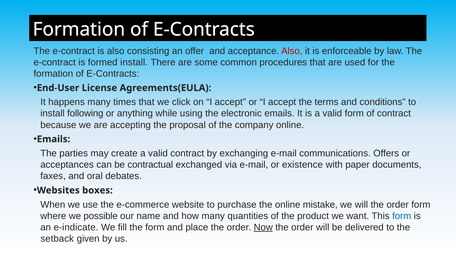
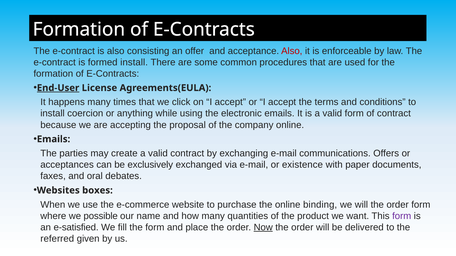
End-User underline: none -> present (58, 88)
following: following -> coercion (85, 114)
contractual: contractual -> exclusively (150, 165)
mistake: mistake -> binding (320, 205)
form colour: blue -> purple (402, 216)
e-indicate: e-indicate -> e-satisfied (76, 228)
setback: setback -> referred (57, 239)
